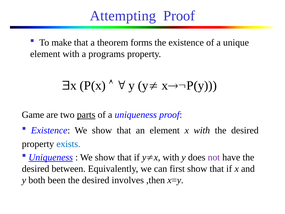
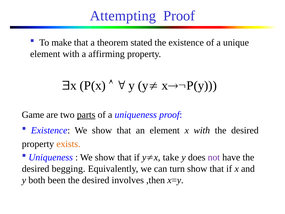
forms: forms -> stated (141, 42)
programs: programs -> affirming (107, 54)
exists colour: blue -> orange (68, 144)
Uniqueness underline: present -> none (51, 157)
with: with -> take (171, 157)
between: between -> begging (69, 169)
first: first -> turn (177, 169)
